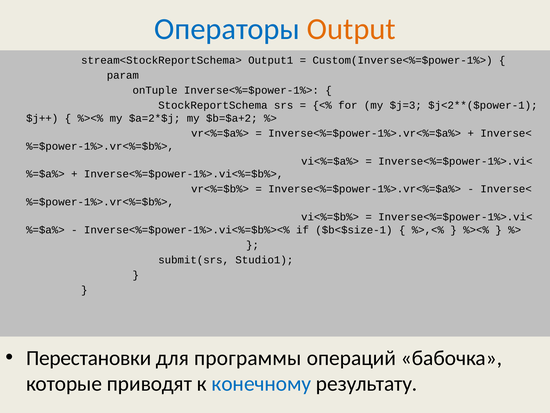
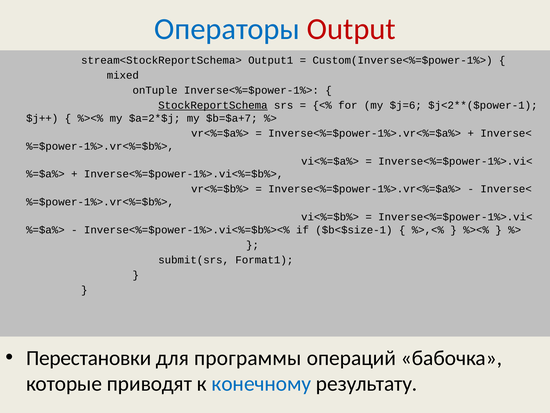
Output colour: orange -> red (351, 29)
param: param -> mixed (123, 75)
StockReportSchema underline: none -> present (213, 105)
$j=3: $j=3 -> $j=6 (406, 105)
$b=$a+2: $b=$a+2 -> $b=$a+7 (232, 118)
Studio1: Studio1 -> Format1 (264, 260)
